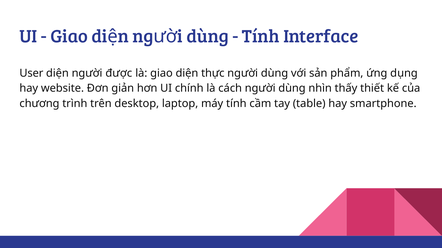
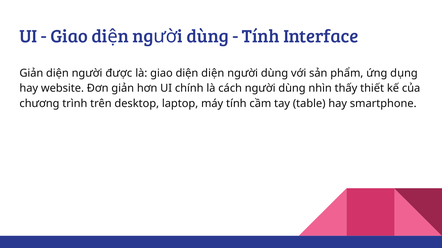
User: User -> Giản (31, 73)
diện thực: thực -> diện (213, 73)
